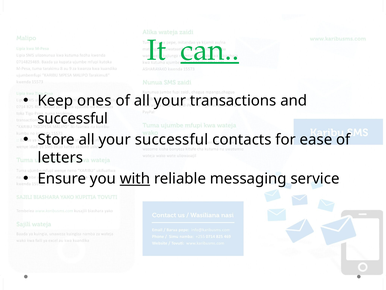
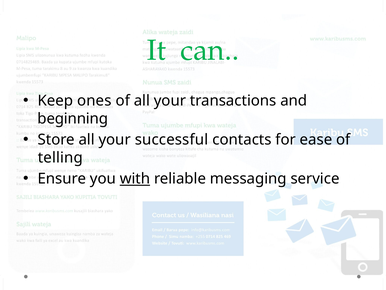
can underline: present -> none (210, 50)
successful: successful -> beginning (73, 118)
letters: letters -> telling (60, 157)
